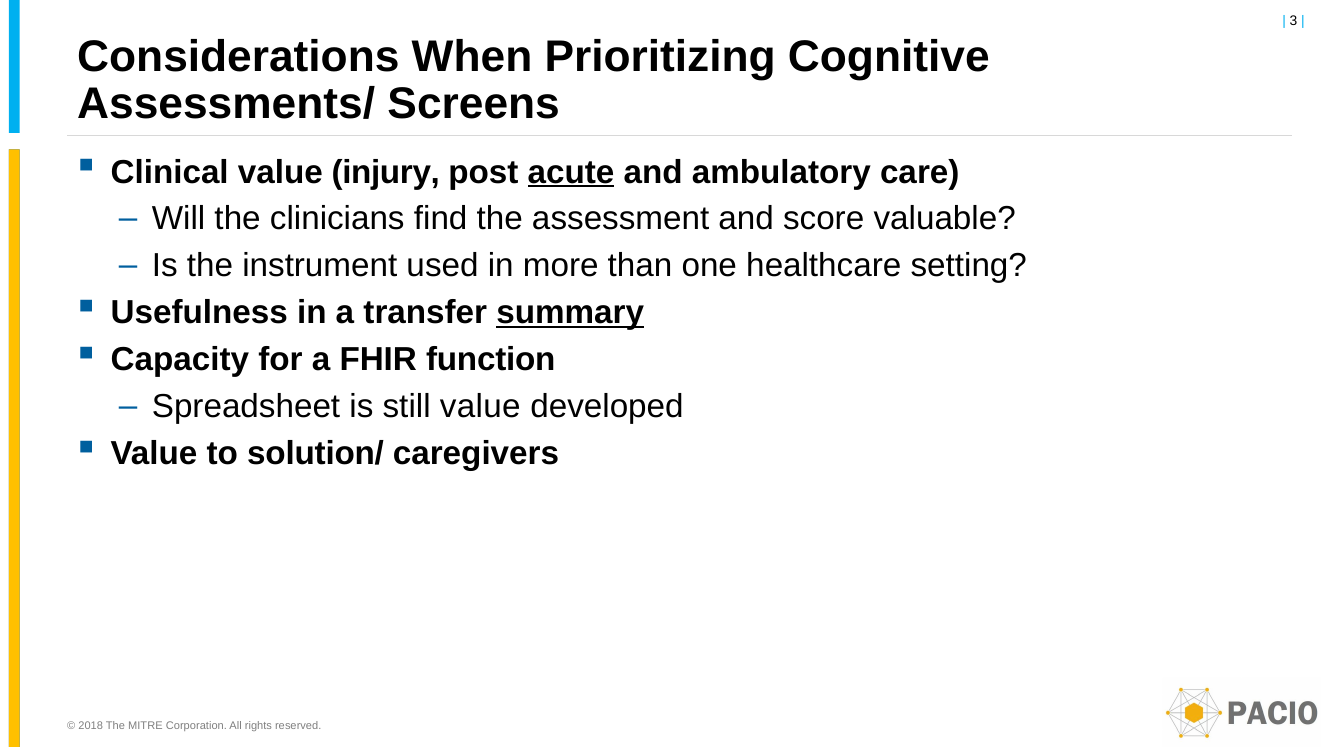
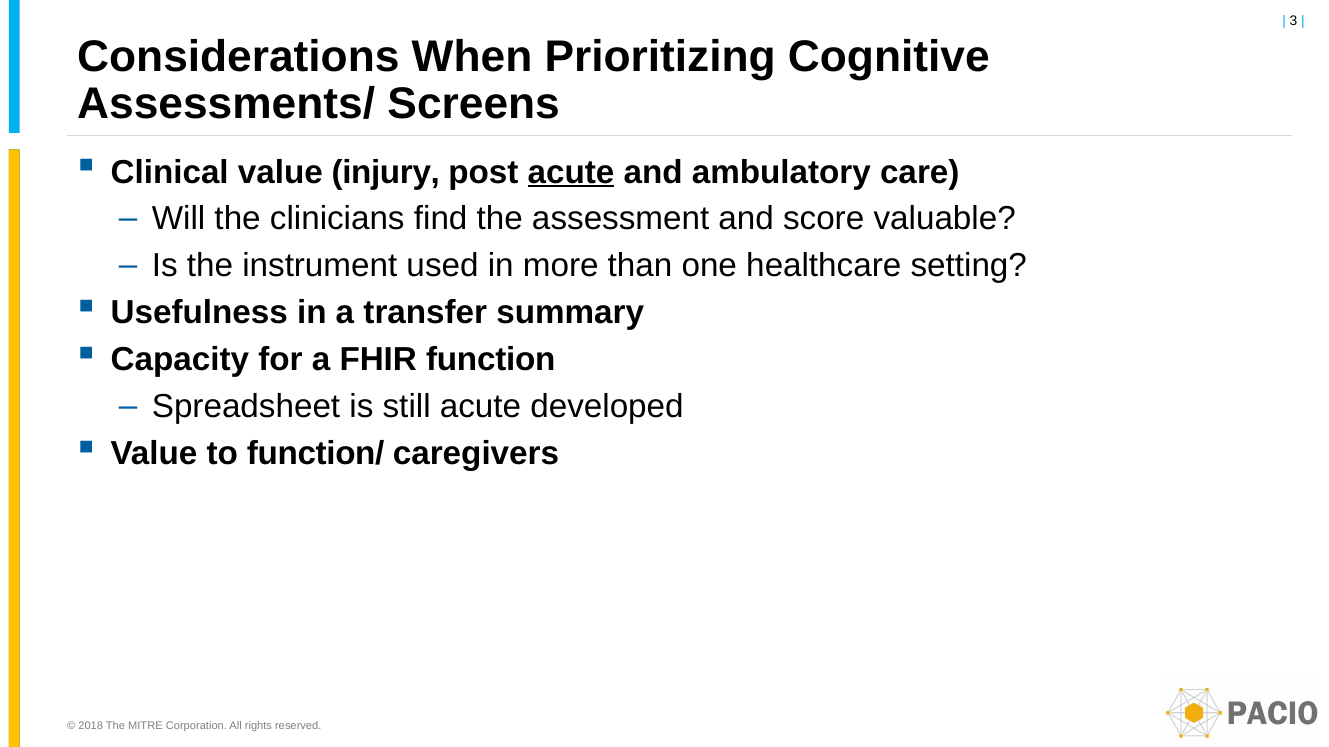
summary underline: present -> none (570, 313)
still value: value -> acute (481, 407)
solution/: solution/ -> function/ (316, 454)
